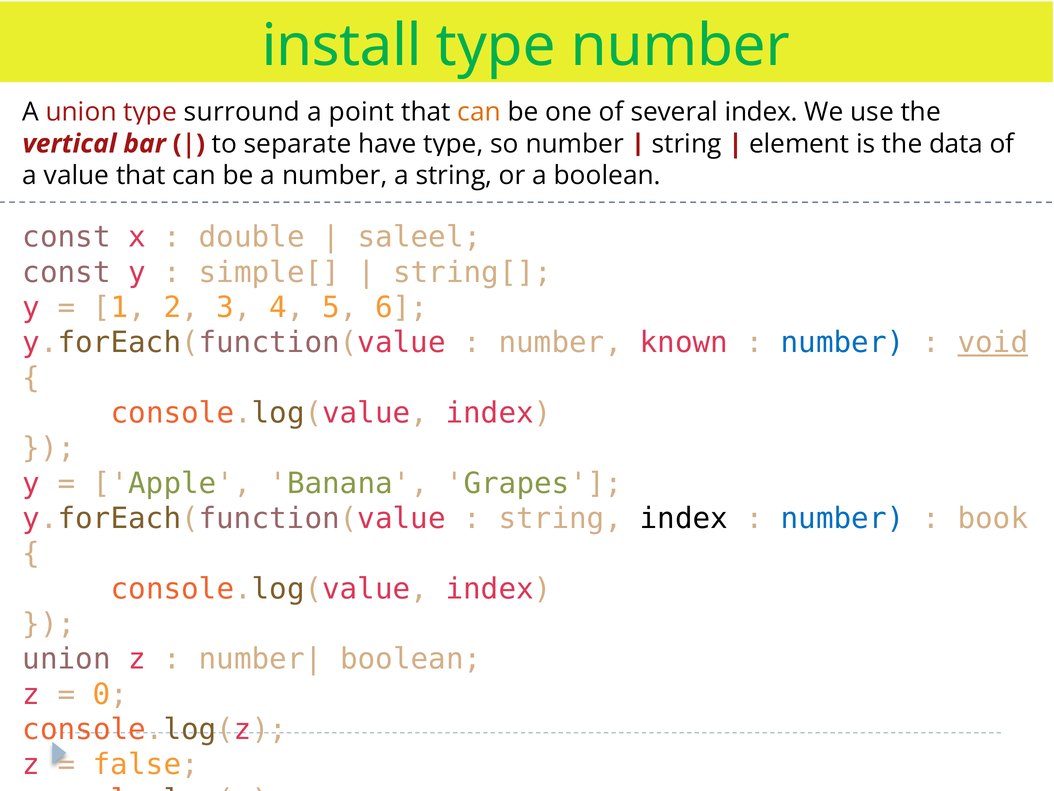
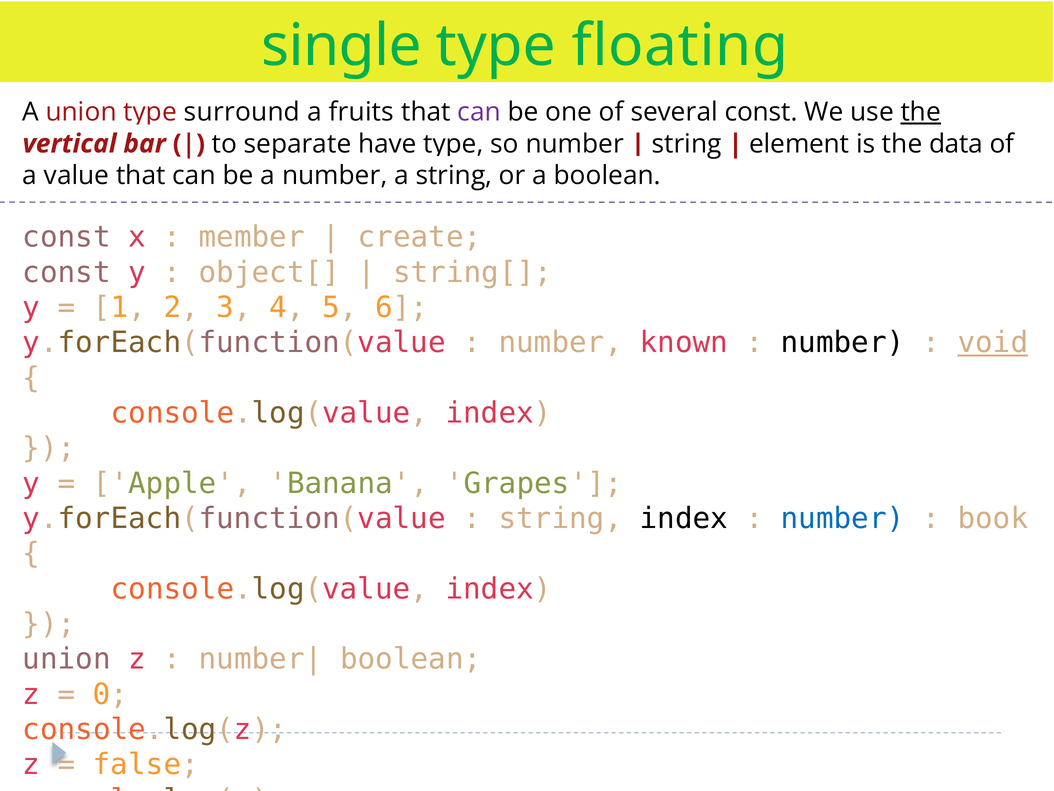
install: install -> single (342, 46)
type number: number -> floating (680, 46)
point: point -> fruits (361, 112)
can colour: orange -> purple (479, 112)
several index: index -> const (761, 112)
the underline: none -> present (921, 112)
double: double -> member (252, 237)
saleel: saleel -> create (420, 237)
simple[: simple[ -> object[ (269, 272)
number colour: blue -> black (843, 343)
